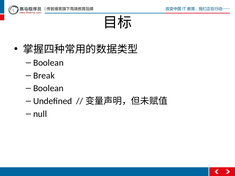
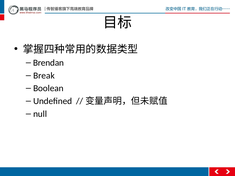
Boolean: Boolean -> Brendan (48, 63)
